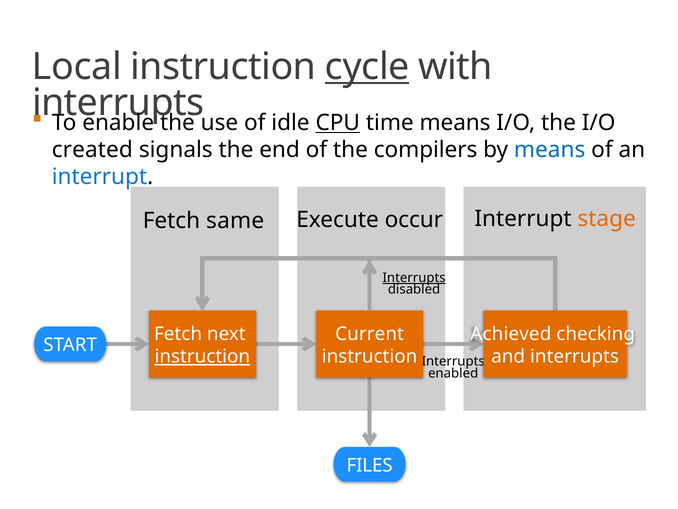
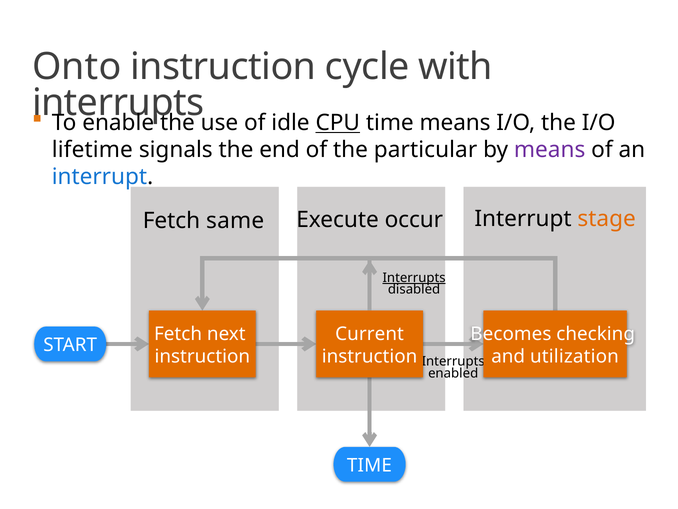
Local: Local -> Onto (77, 67)
cycle underline: present -> none (367, 67)
created: created -> lifetime (92, 150)
compilers: compilers -> particular (426, 150)
means colour: blue -> purple (550, 150)
Achieved: Achieved -> Becomes (511, 334)
instruction underline: present -> none (202, 356)
and interrupts: interrupts -> utilization (574, 356)
FILES: FILES -> TIME (369, 465)
